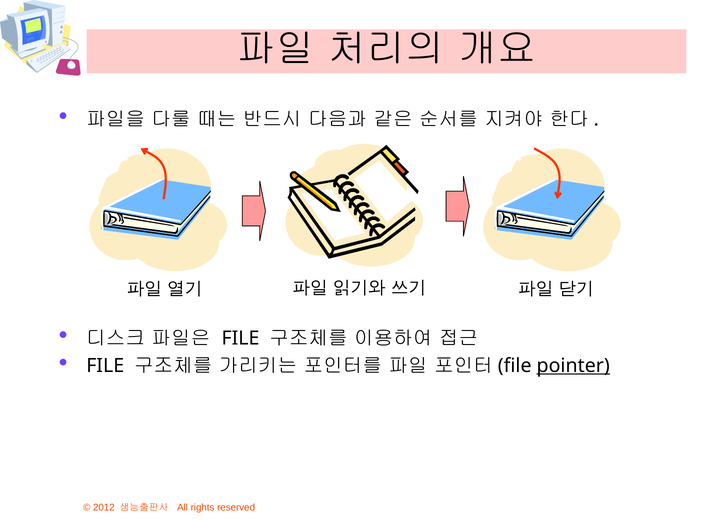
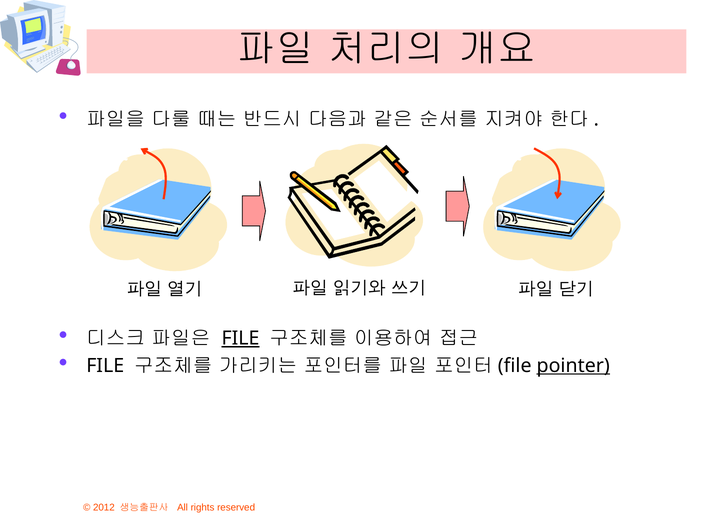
FILE underline: none -> present (240, 338)
